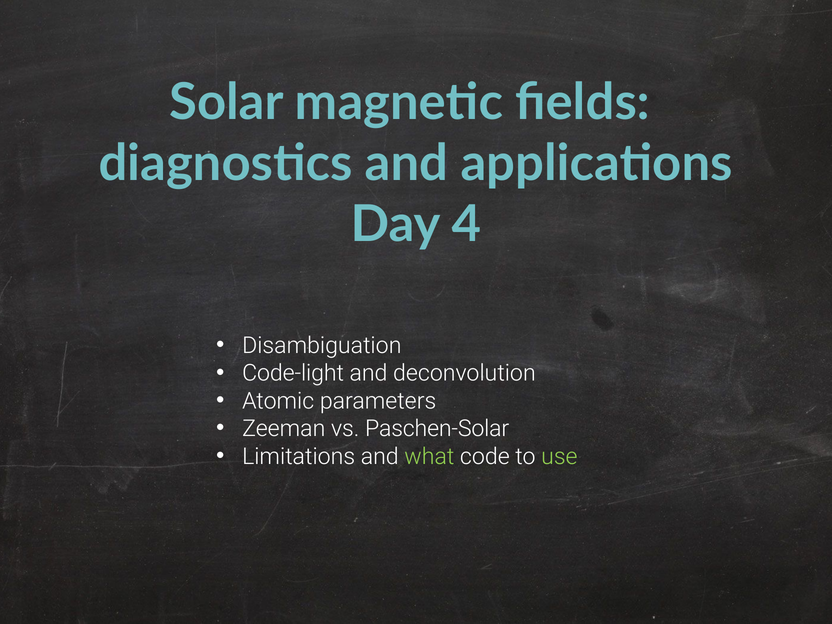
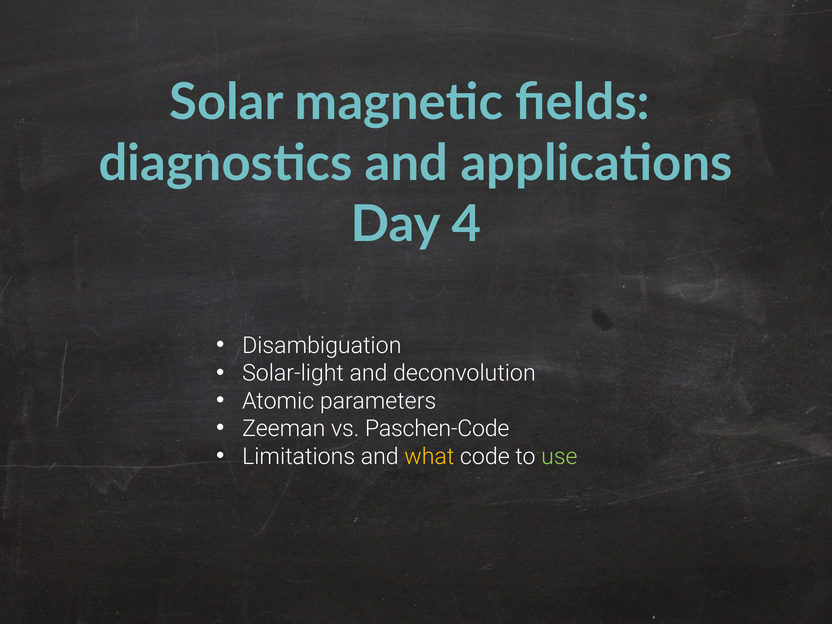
Code-light: Code-light -> Solar-light (293, 373)
Paschen-Solar: Paschen-Solar -> Paschen-Code (437, 429)
what colour: light green -> yellow (429, 456)
